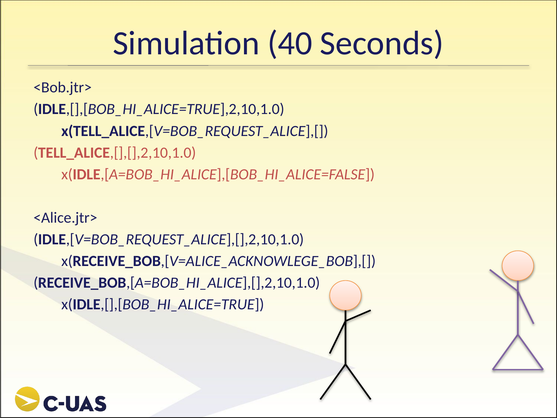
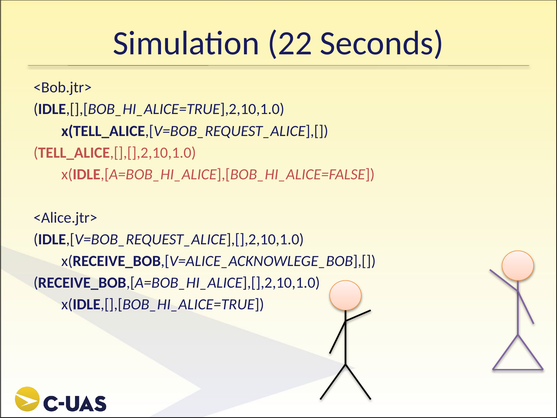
40: 40 -> 22 (290, 43)
